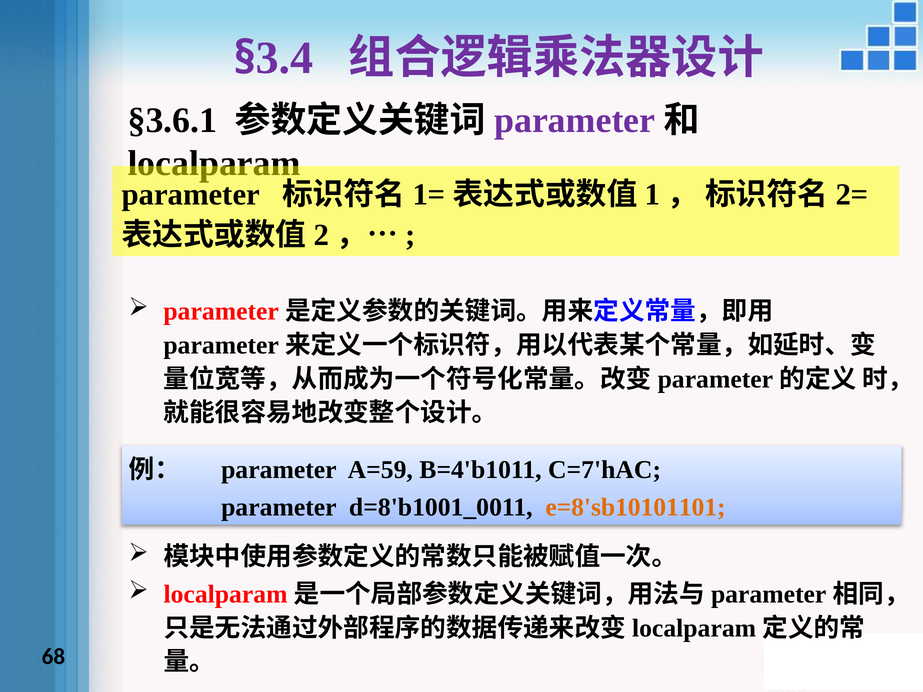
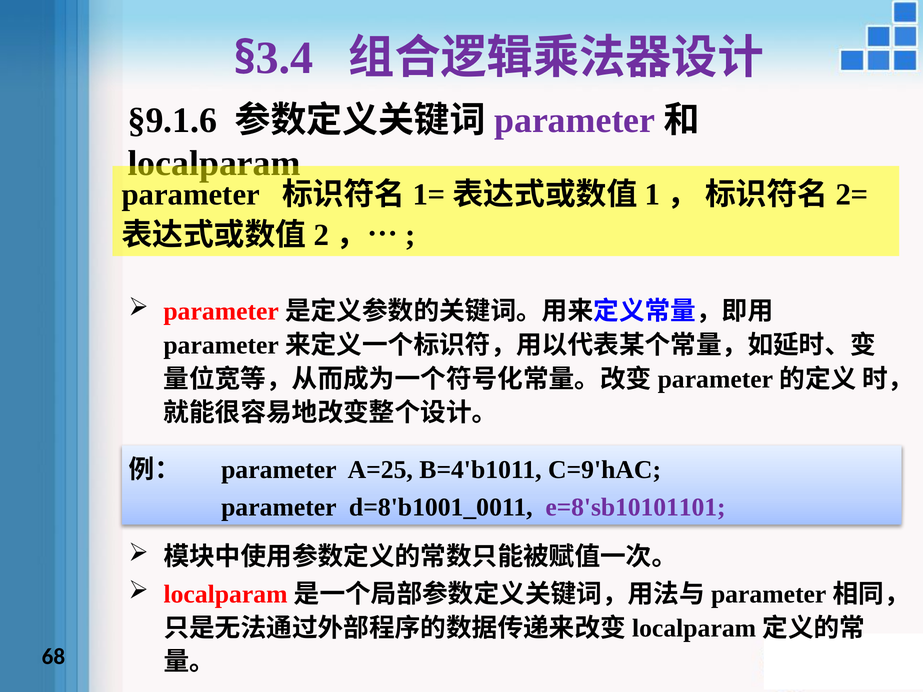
§3.6.1: §3.6.1 -> §9.1.6 (172, 120)
A=59: A=59 -> A=25 (380, 470)
C=7'hAC: C=7'hAC -> C=9'hAC (605, 470)
e=8'sb10101101 colour: orange -> purple (636, 508)
